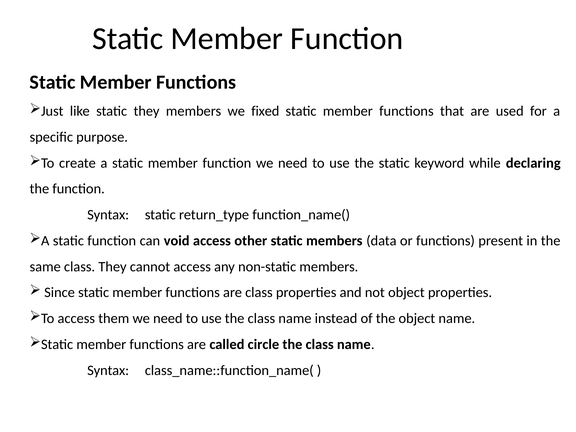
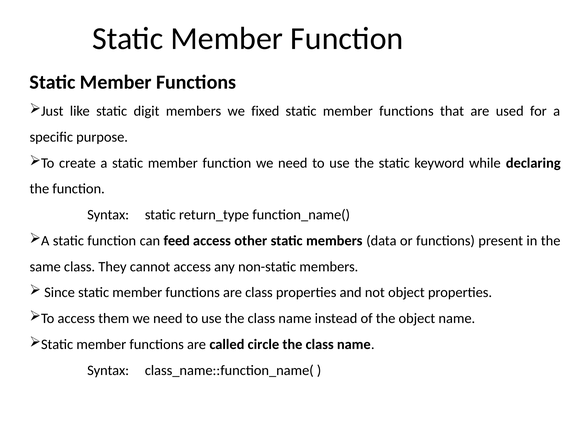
static they: they -> digit (147, 111)
void: void -> feed (177, 241)
